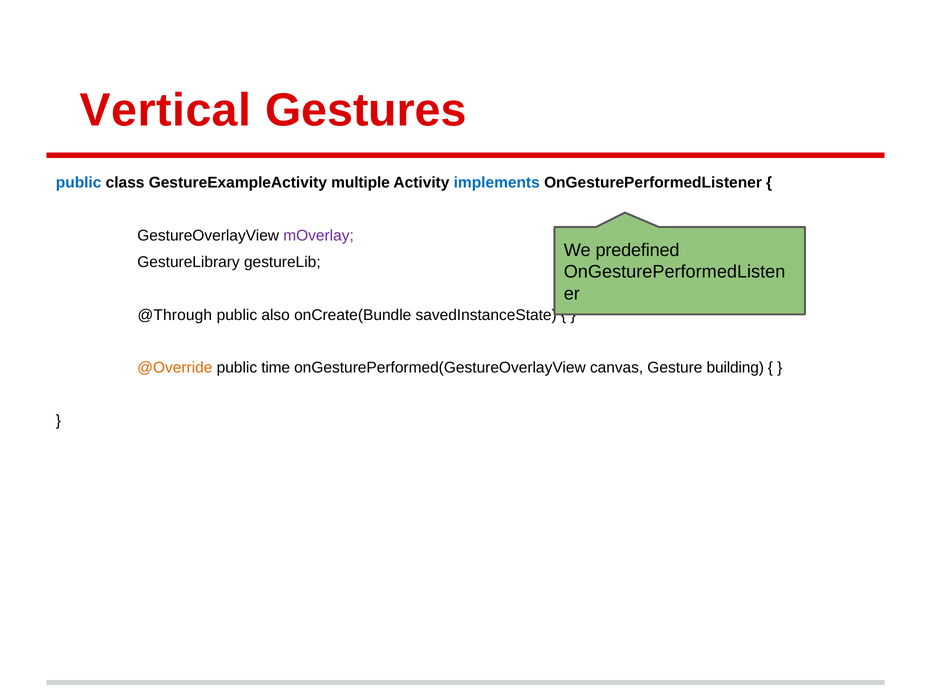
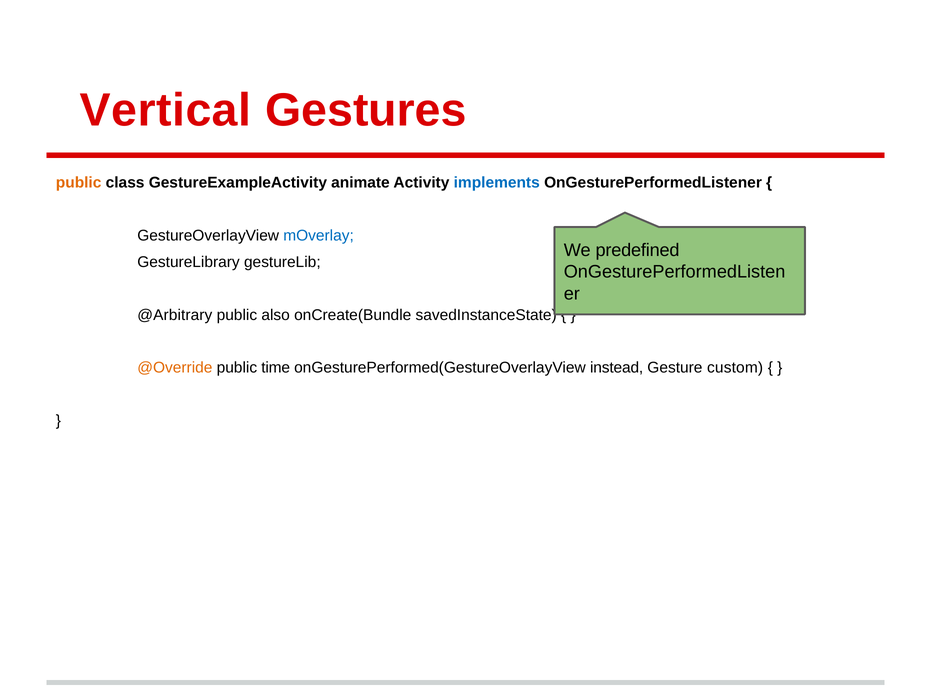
public colour: blue -> orange (79, 183)
multiple: multiple -> animate (360, 183)
mOverlay colour: purple -> blue (319, 235)
@Through: @Through -> @Arbitrary (175, 315)
canvas: canvas -> instead (617, 367)
building: building -> custom (735, 367)
